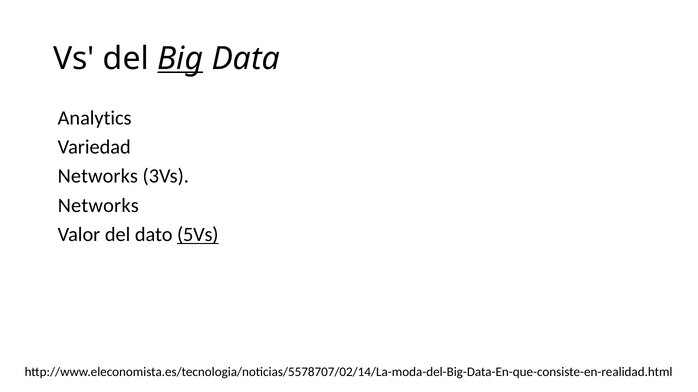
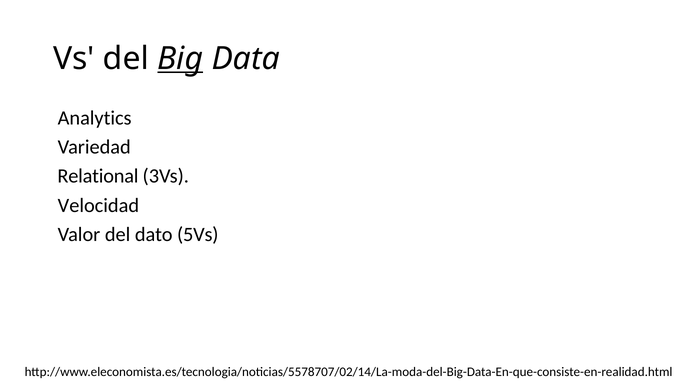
Networks: Networks -> Relational (98, 177)
Networks: Networks -> Velocidad (98, 206)
5Vs underline: present -> none (198, 235)
